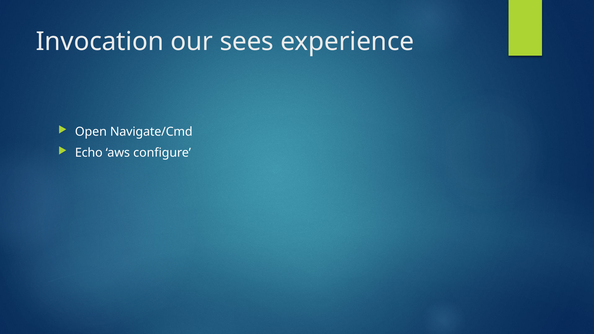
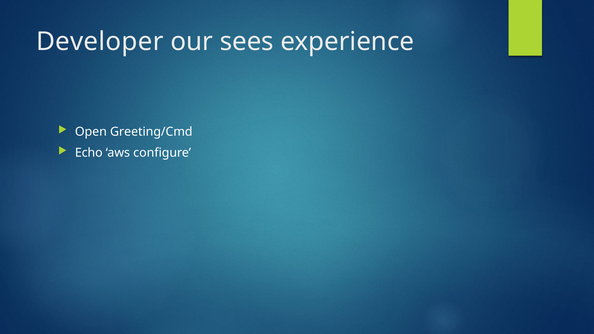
Invocation: Invocation -> Developer (100, 42)
Navigate/Cmd: Navigate/Cmd -> Greeting/Cmd (151, 132)
